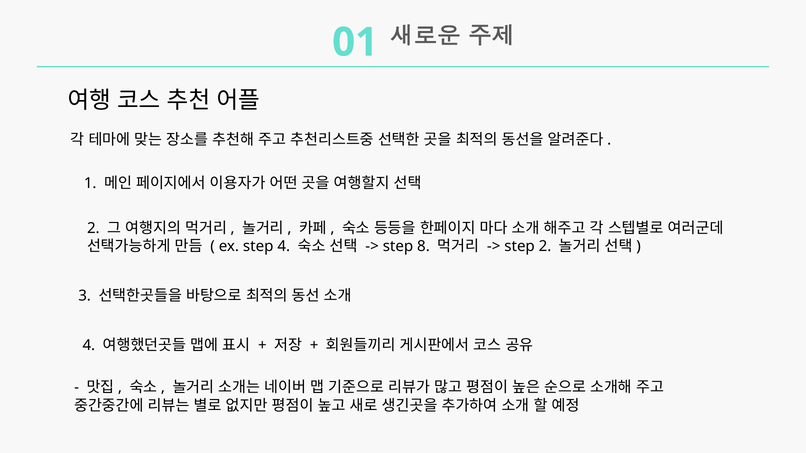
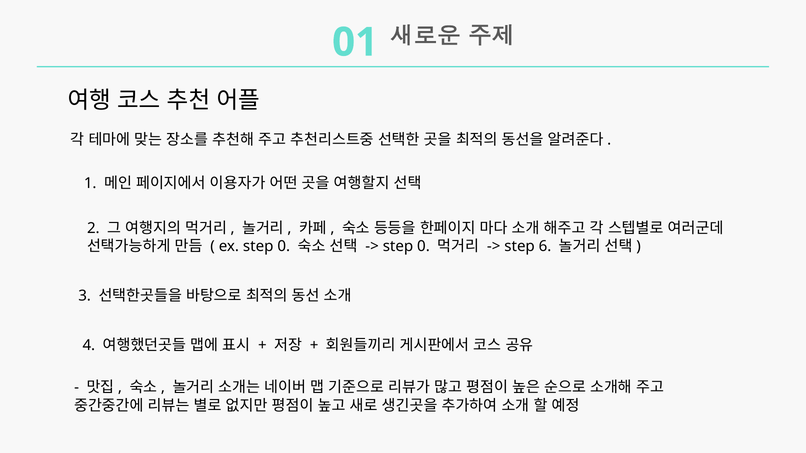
ex step 4: 4 -> 0 (284, 247)
8: 8 -> 0 (423, 247)
step 2: 2 -> 6 (545, 247)
